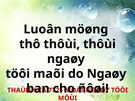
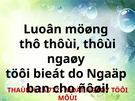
maõi: maõi -> bieát (49, 74)
do Ngaøy: Ngaøy -> Ngaäp (107, 74)
